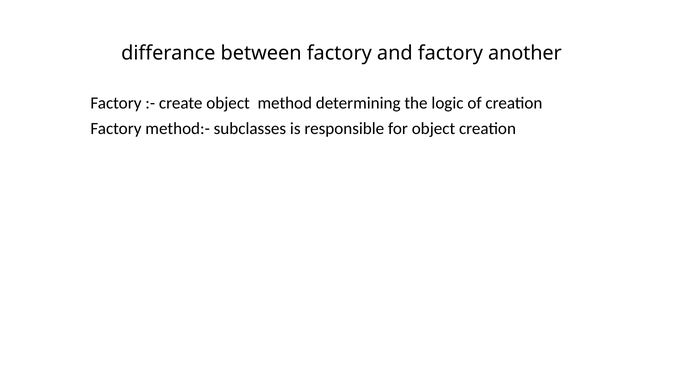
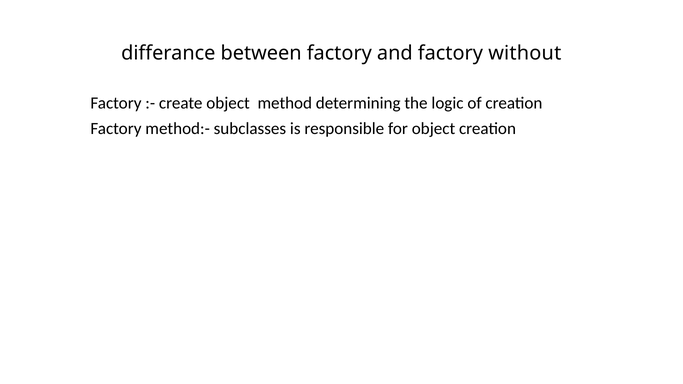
another: another -> without (525, 53)
